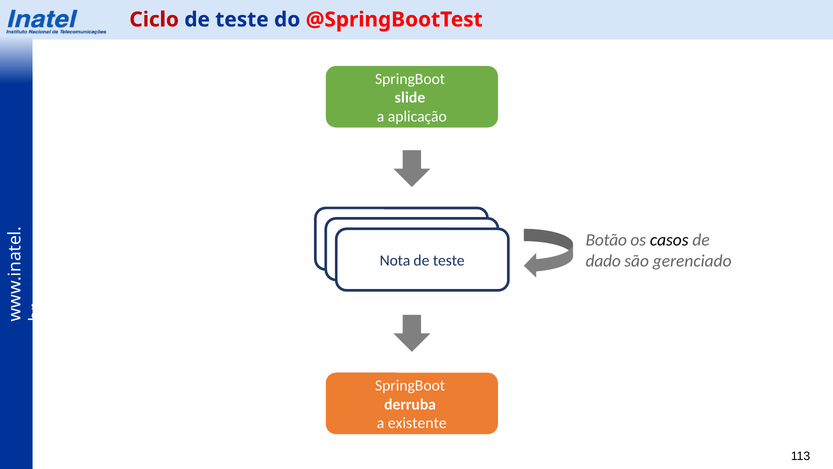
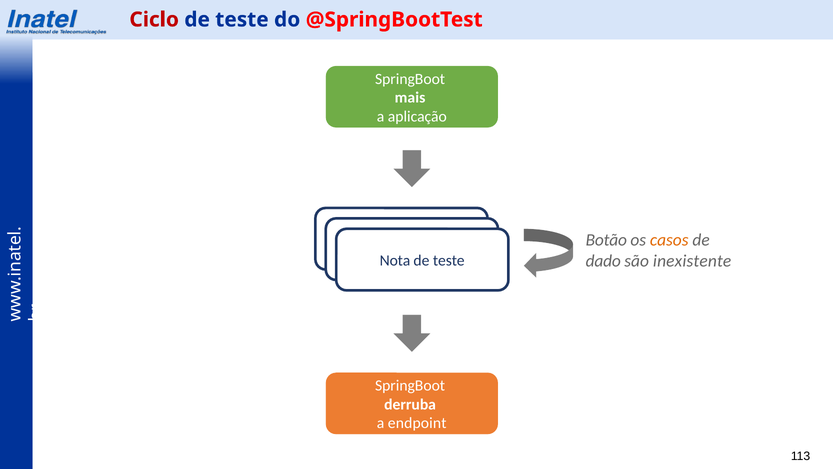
slide: slide -> mais (410, 98)
casos colour: black -> orange (669, 240)
gerenciado: gerenciado -> inexistente (692, 261)
existente: existente -> endpoint (417, 423)
